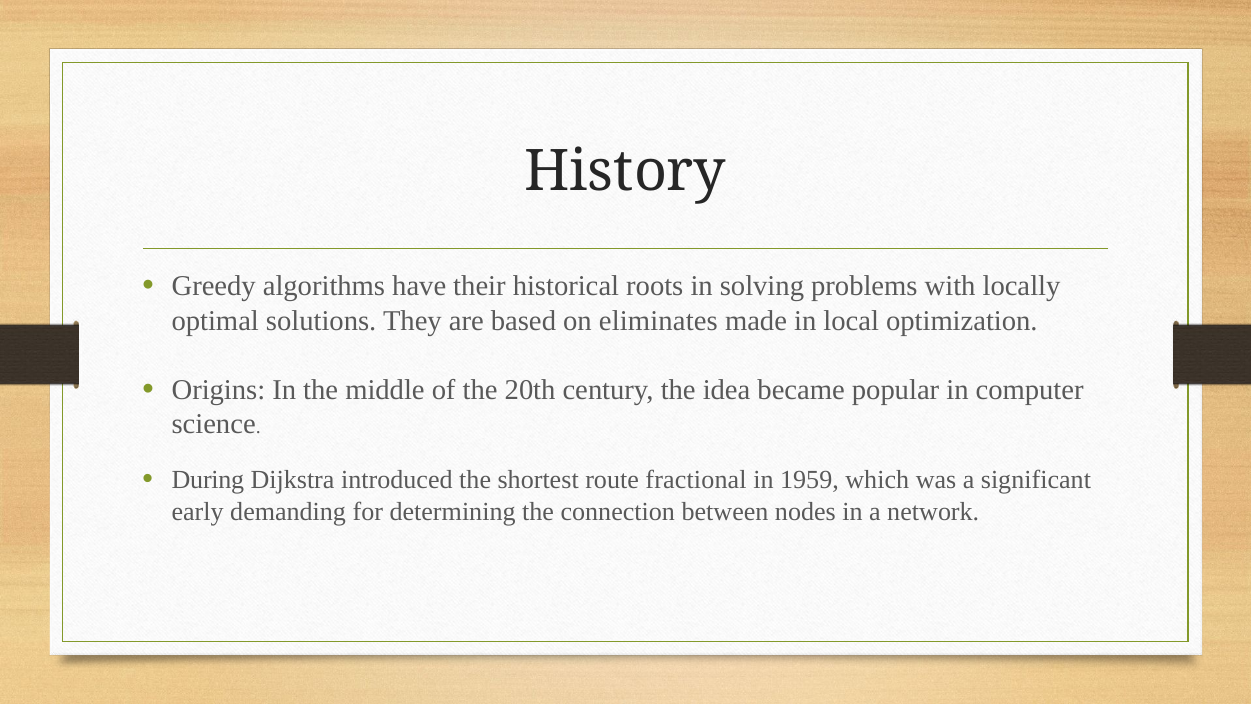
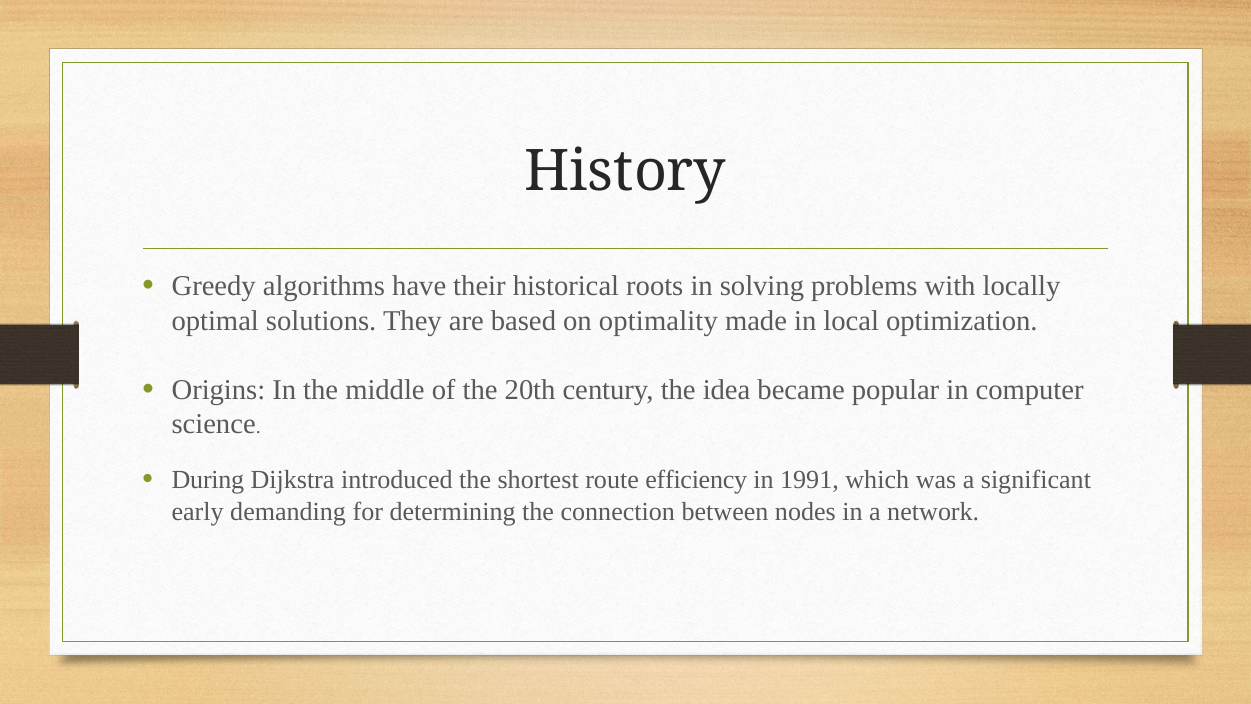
eliminates: eliminates -> optimality (658, 321)
fractional: fractional -> efficiency (696, 480)
1959: 1959 -> 1991 (810, 480)
